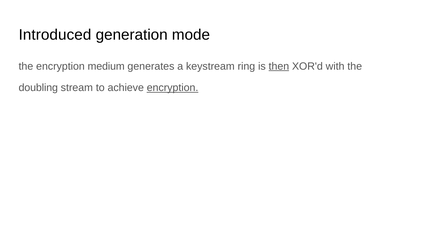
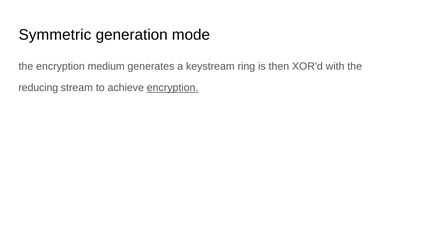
Introduced: Introduced -> Symmetric (55, 35)
then underline: present -> none (279, 66)
doubling: doubling -> reducing (38, 88)
